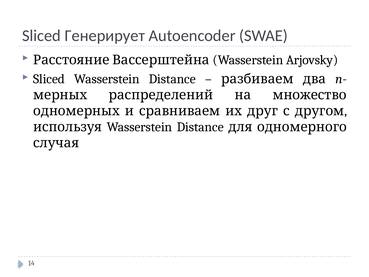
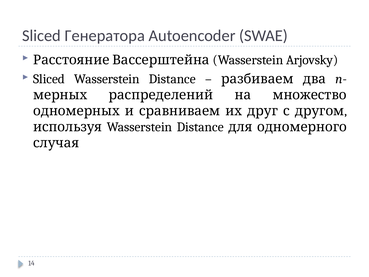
Генерирует: Генерирует -> Генератора (105, 36)
